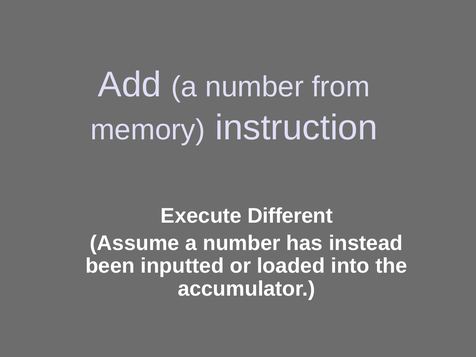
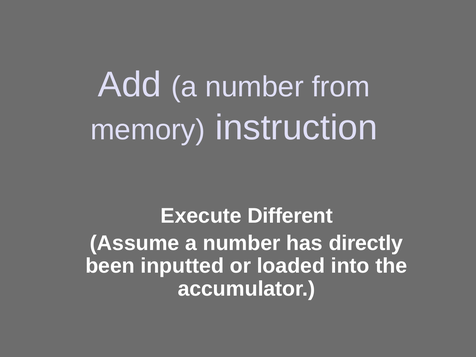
instead: instead -> directly (366, 243)
